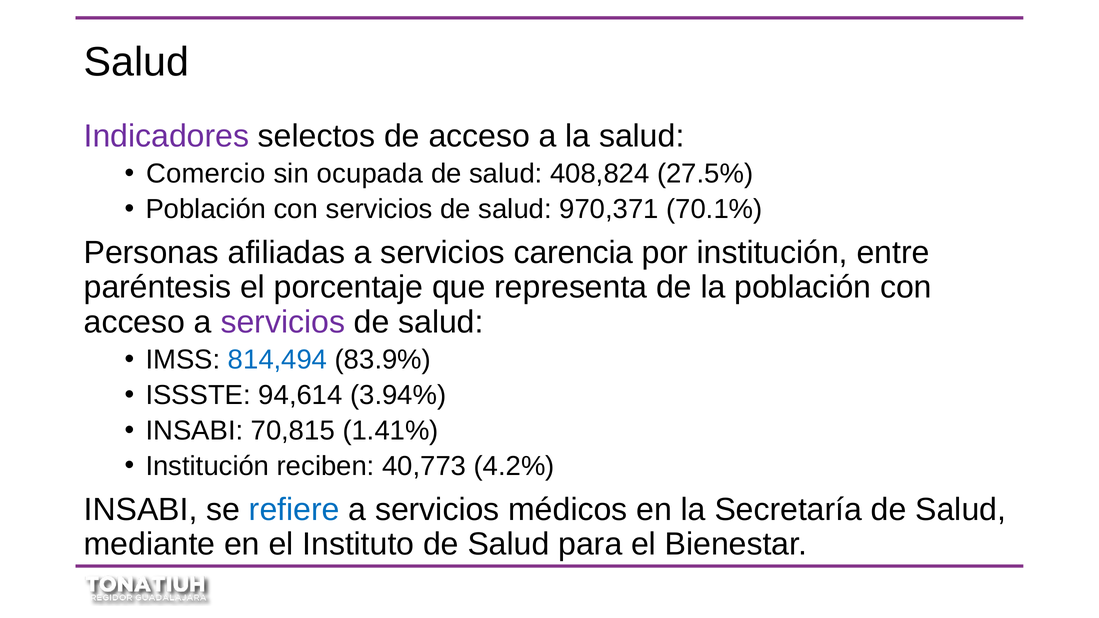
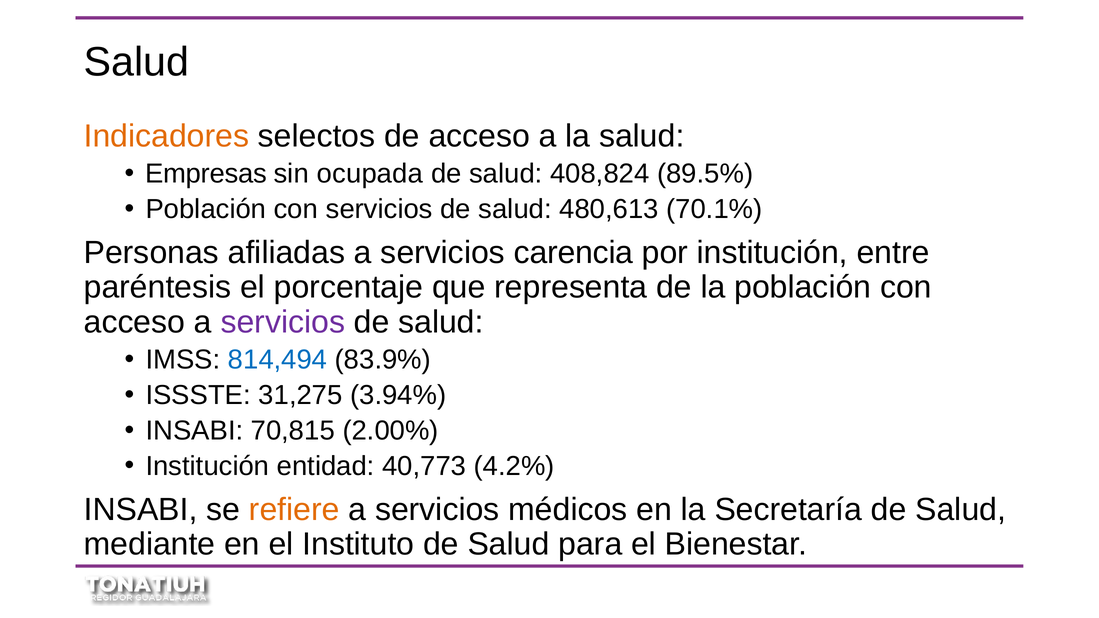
Indicadores colour: purple -> orange (166, 136)
Comercio: Comercio -> Empresas (206, 174)
27.5%: 27.5% -> 89.5% (705, 174)
970,371: 970,371 -> 480,613 (609, 209)
94,614: 94,614 -> 31,275 (300, 395)
1.41%: 1.41% -> 2.00% (391, 431)
reciben: reciben -> entidad (326, 466)
refiere colour: blue -> orange (294, 510)
